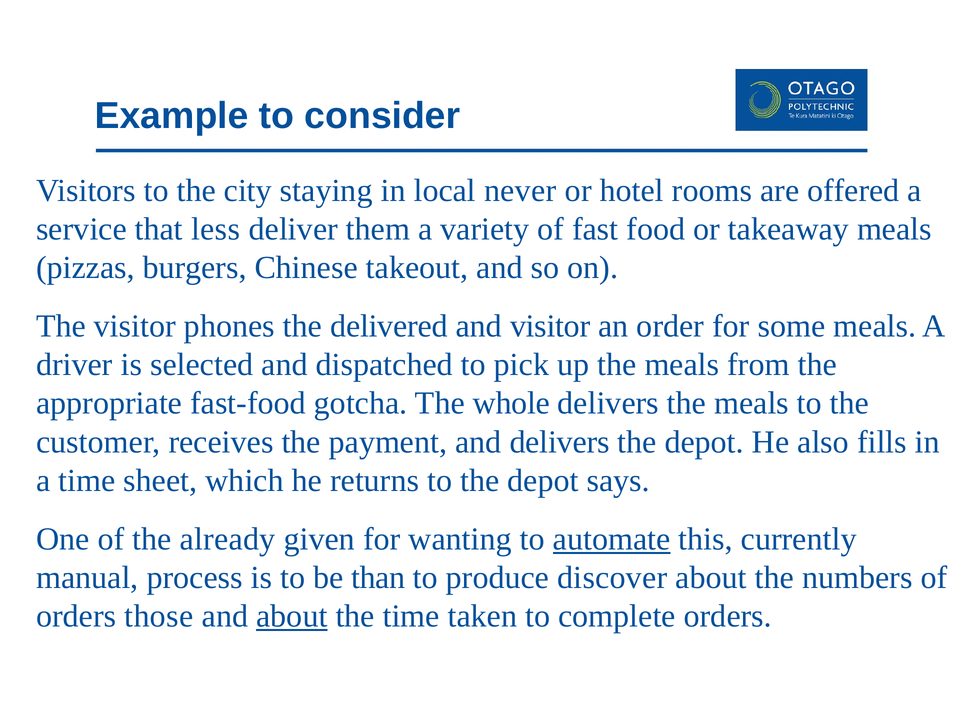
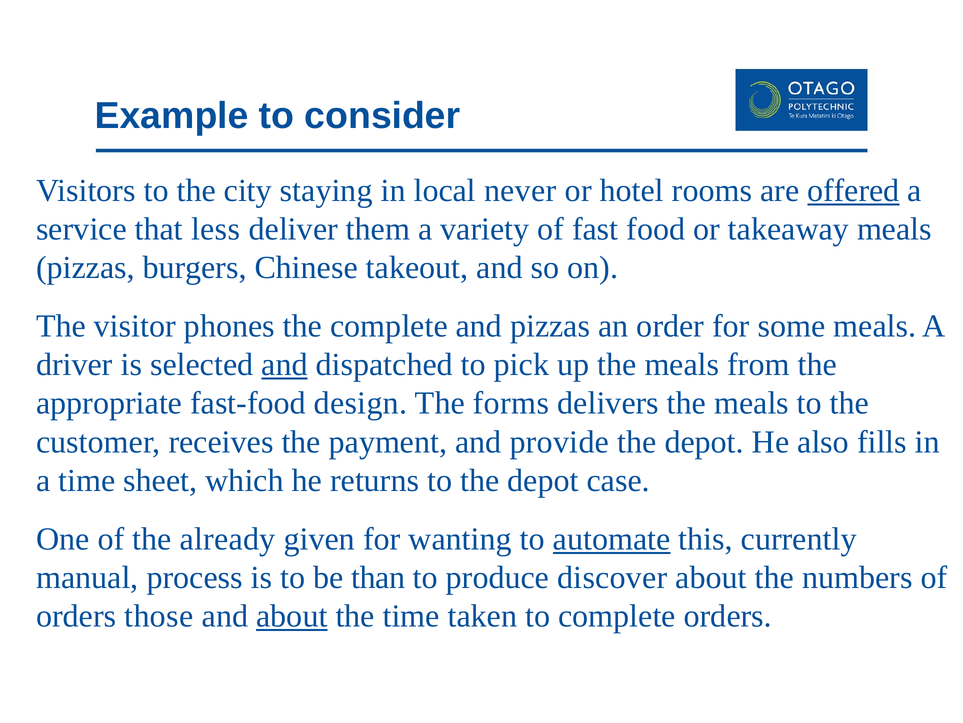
offered underline: none -> present (853, 190)
the delivered: delivered -> complete (389, 326)
and visitor: visitor -> pizzas (550, 326)
and underline: none -> present (285, 364)
gotcha: gotcha -> design (361, 403)
whole: whole -> forms (511, 403)
and delivers: delivers -> provide (559, 441)
says: says -> case (618, 480)
